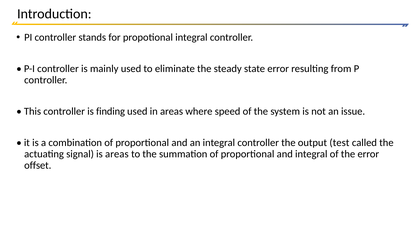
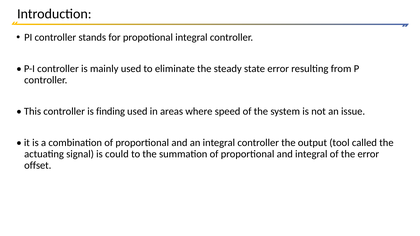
test: test -> tool (339, 143)
is areas: areas -> could (117, 154)
